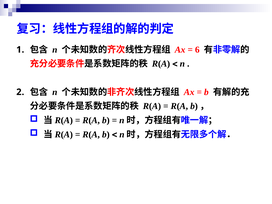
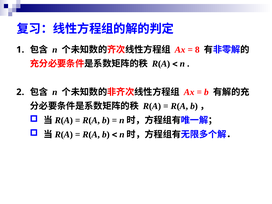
6: 6 -> 8 (197, 50)
